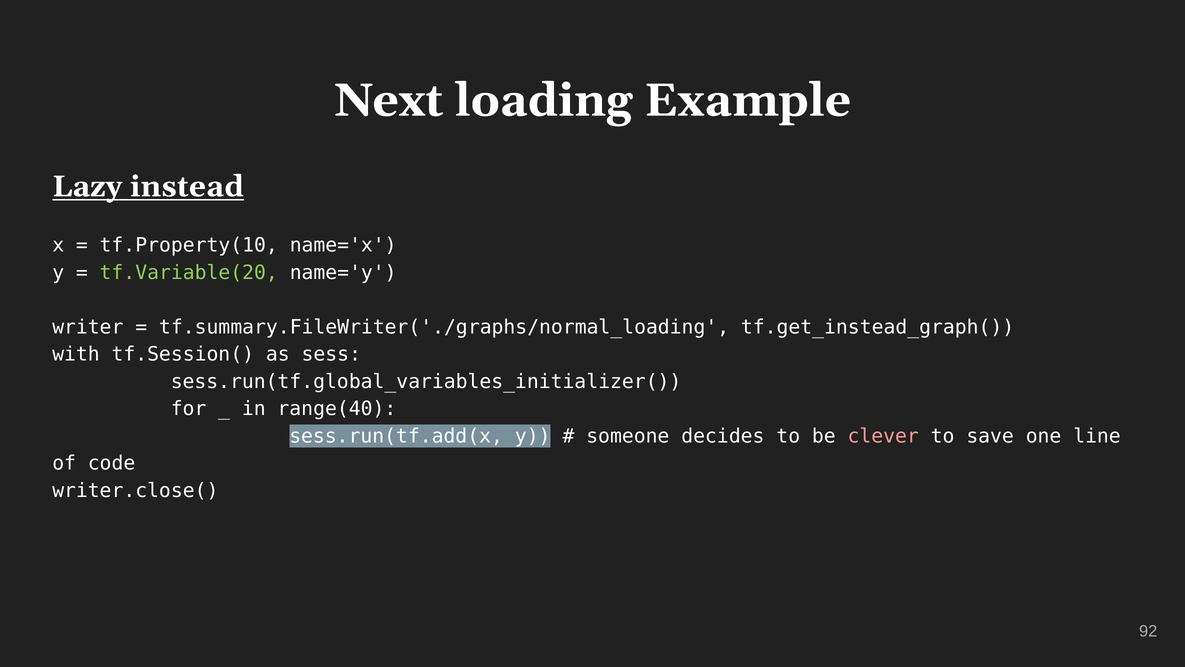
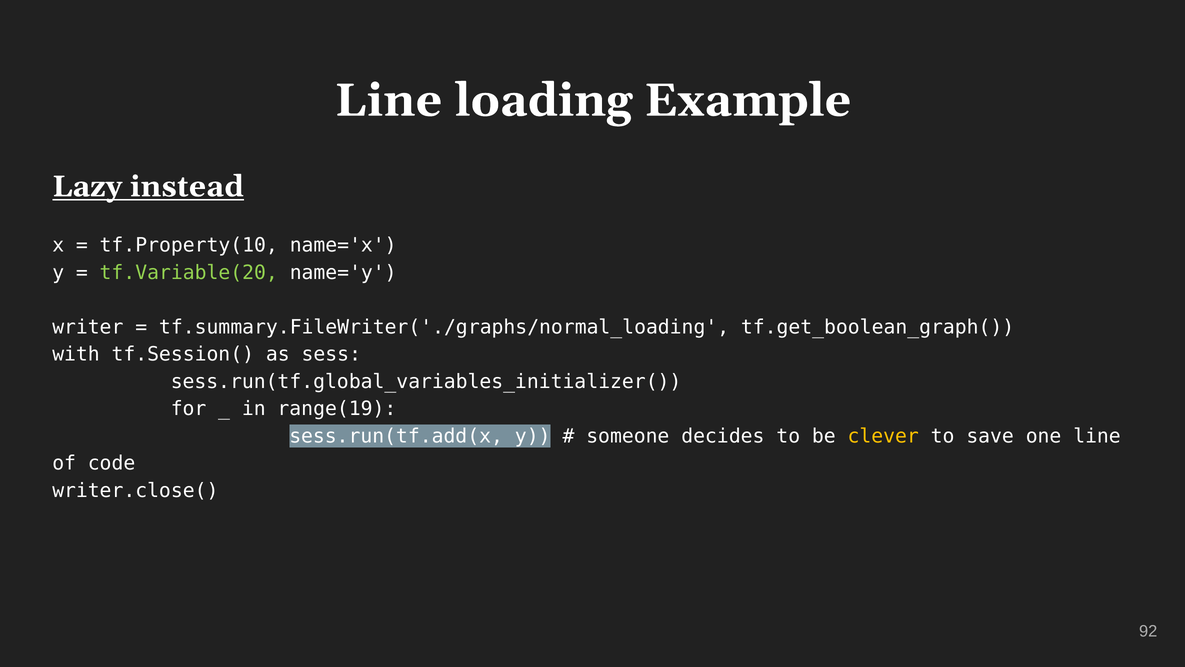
Next: Next -> Line (388, 100)
tf.get_instead_graph(: tf.get_instead_graph( -> tf.get_boolean_graph( (878, 327)
range(40: range(40 -> range(19 (337, 409)
clever colour: pink -> yellow (883, 436)
